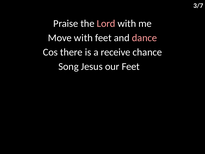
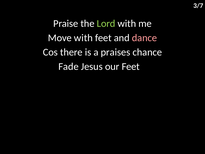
Lord colour: pink -> light green (106, 23)
receive: receive -> praises (115, 52)
Song: Song -> Fade (69, 66)
